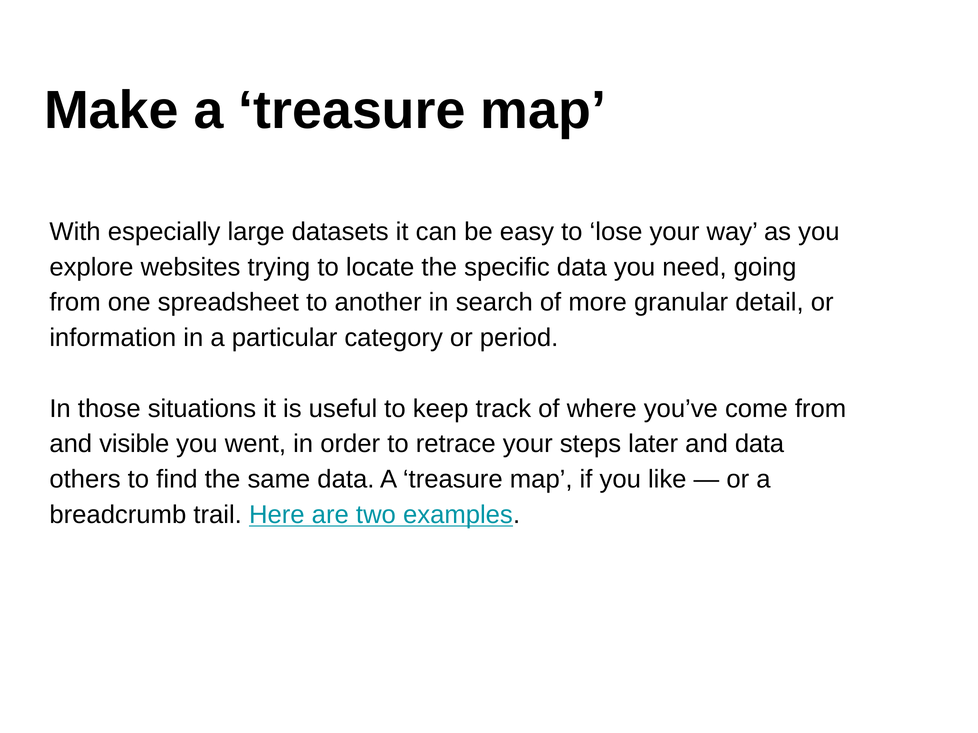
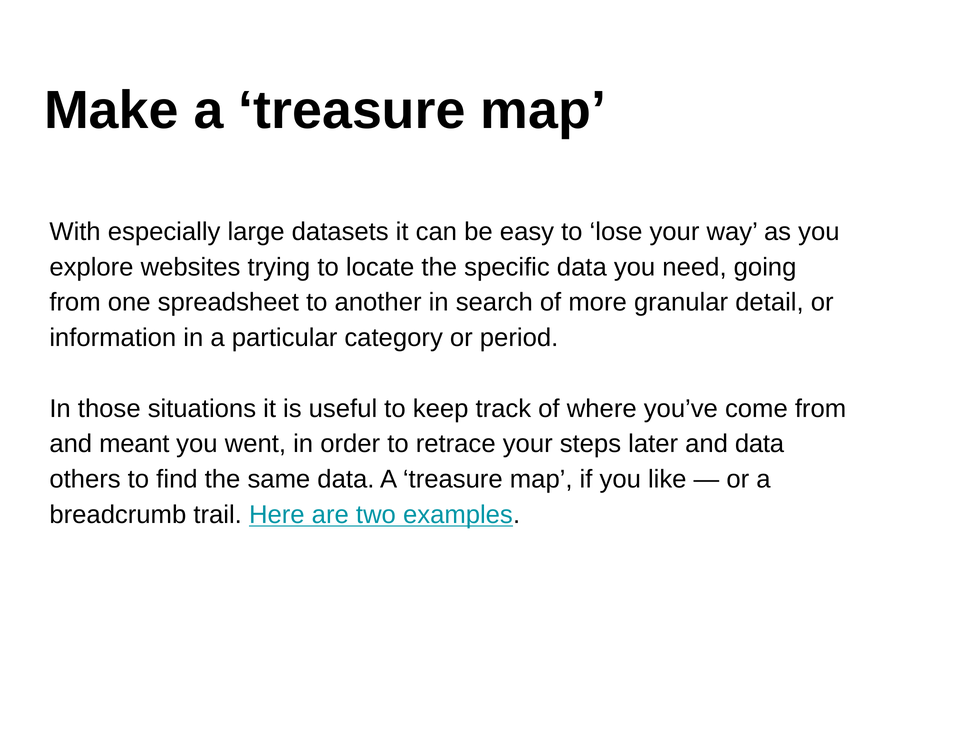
visible: visible -> meant (134, 444)
